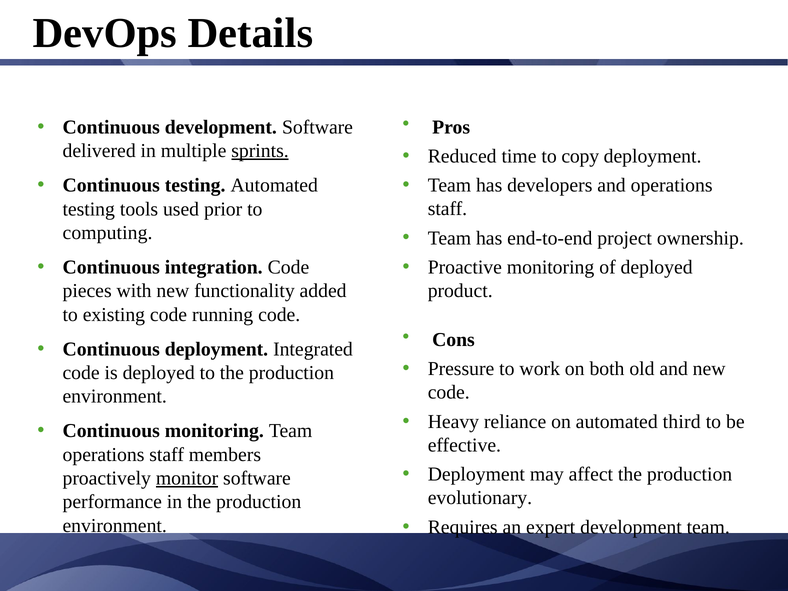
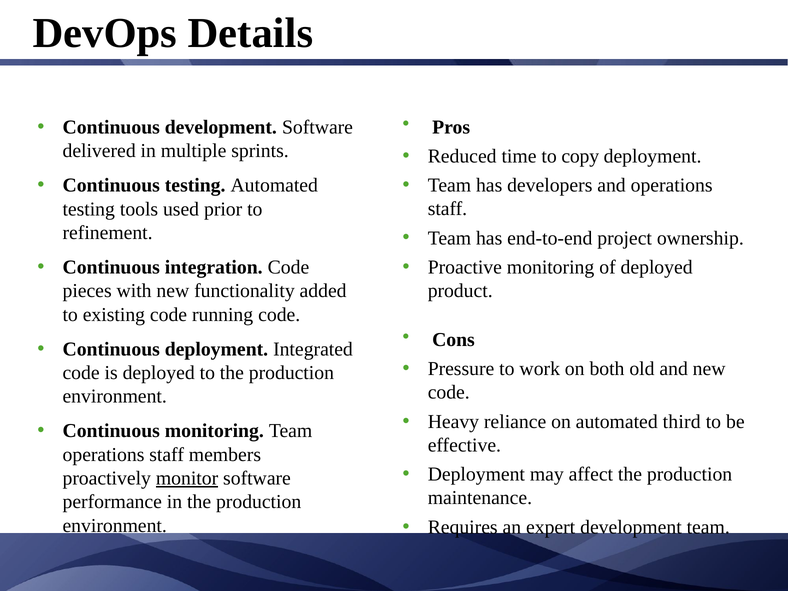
sprints underline: present -> none (260, 151)
computing: computing -> refinement (108, 233)
evolutionary: evolutionary -> maintenance (480, 498)
